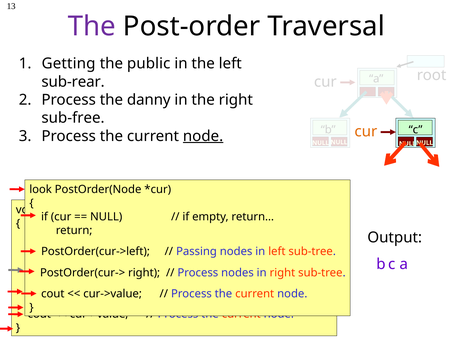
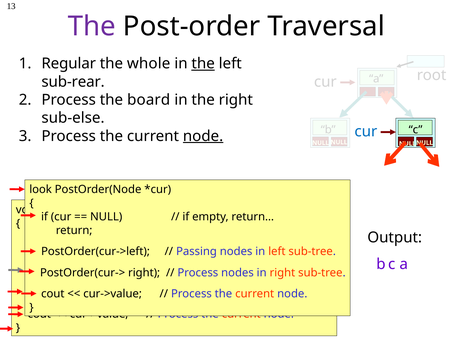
Getting: Getting -> Regular (69, 64)
public: public -> whole (149, 64)
the underline: none -> present (203, 64)
danny: danny -> board (149, 100)
sub-free: sub-free -> sub-else (73, 118)
cur colour: orange -> blue (366, 131)
